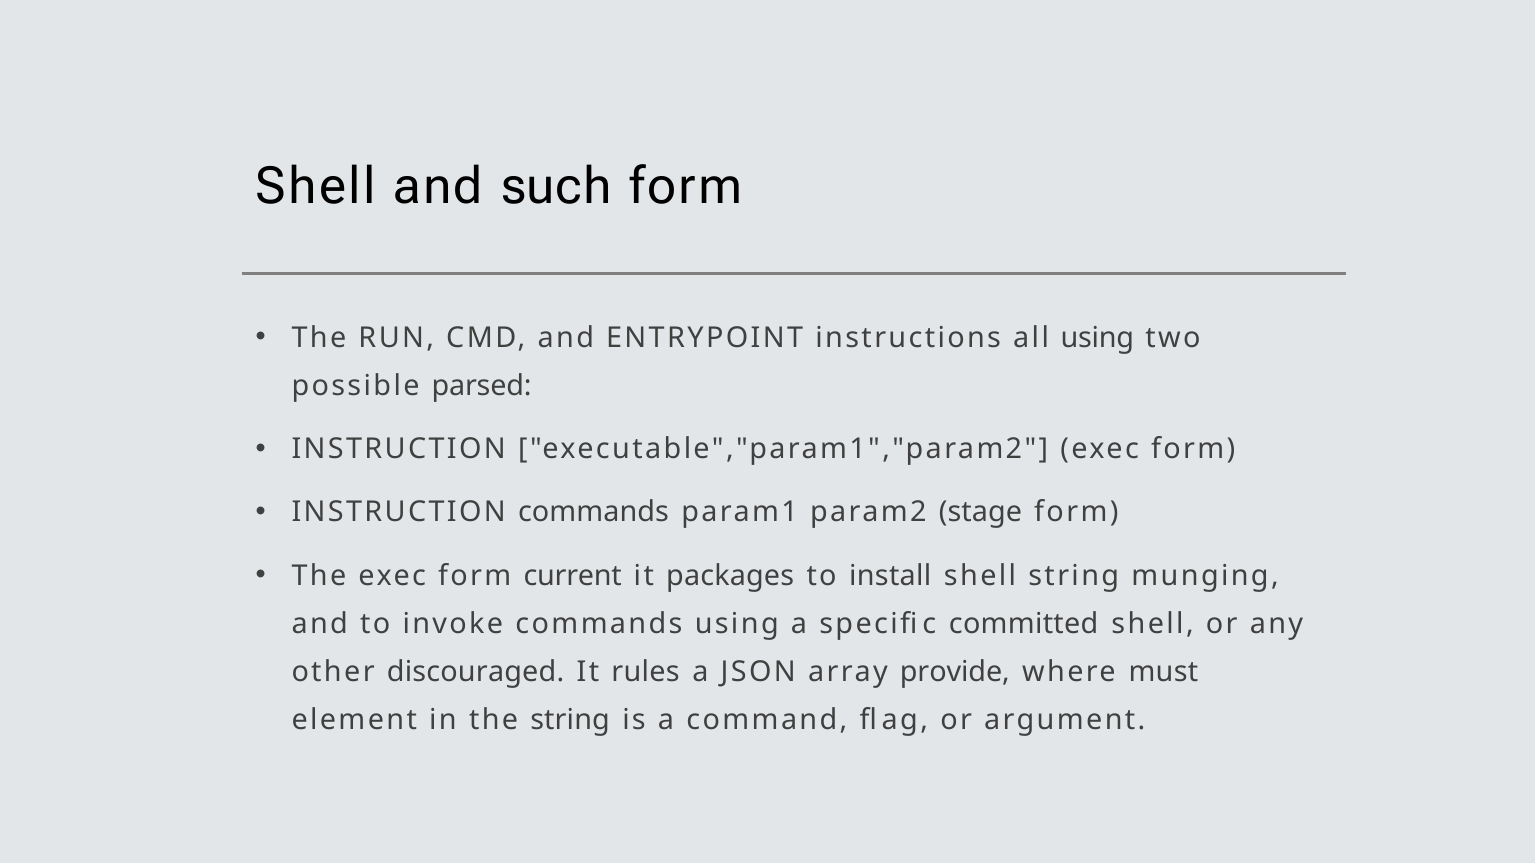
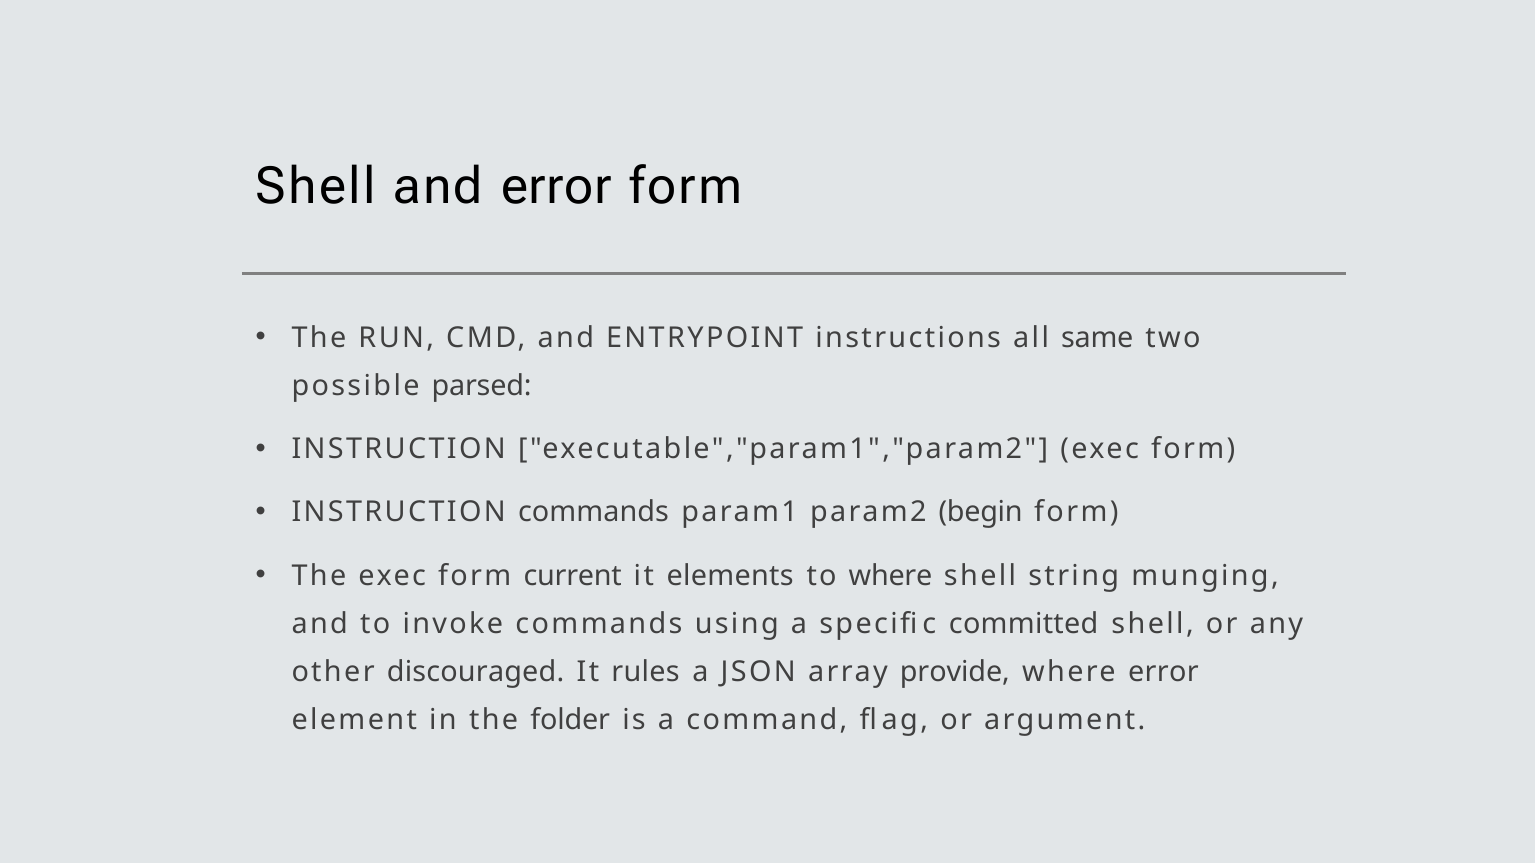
and such: such -> error (556, 186)
all using: using -> same (1097, 338)
stage: stage -> begin (981, 513)
packages: packages -> elements (730, 576)
to install: install -> where (891, 576)
where must: must -> error (1163, 672)
the string: string -> folder (570, 721)
